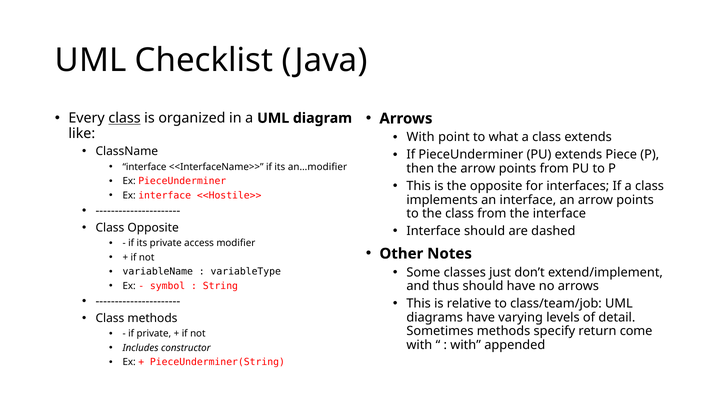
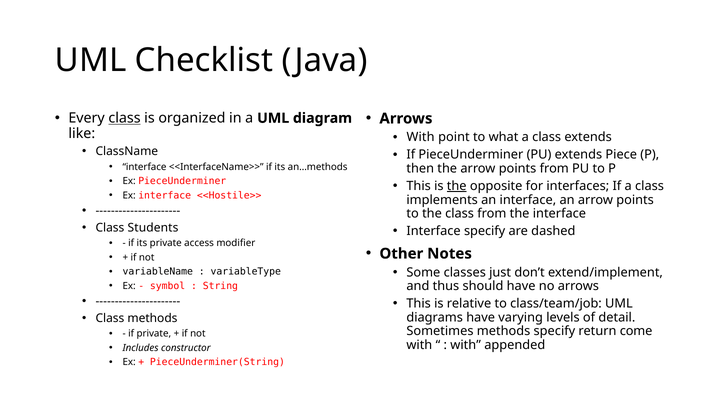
an…modifier: an…modifier -> an…methods (318, 167)
the underline: none -> present (457, 186)
Class Opposite: Opposite -> Students (153, 228)
Interface should: should -> specify (485, 231)
